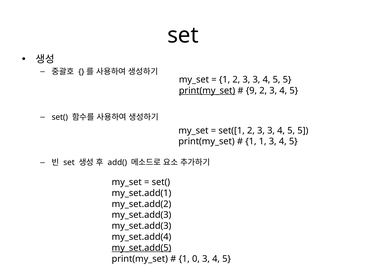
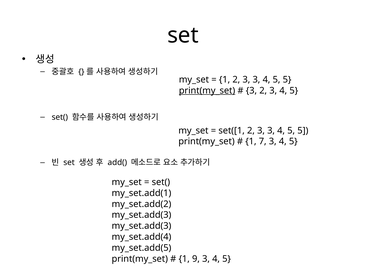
9: 9 -> 3 (251, 91)
1 1: 1 -> 7 (263, 142)
my_set.add(5 underline: present -> none (141, 248)
0: 0 -> 9 (196, 259)
